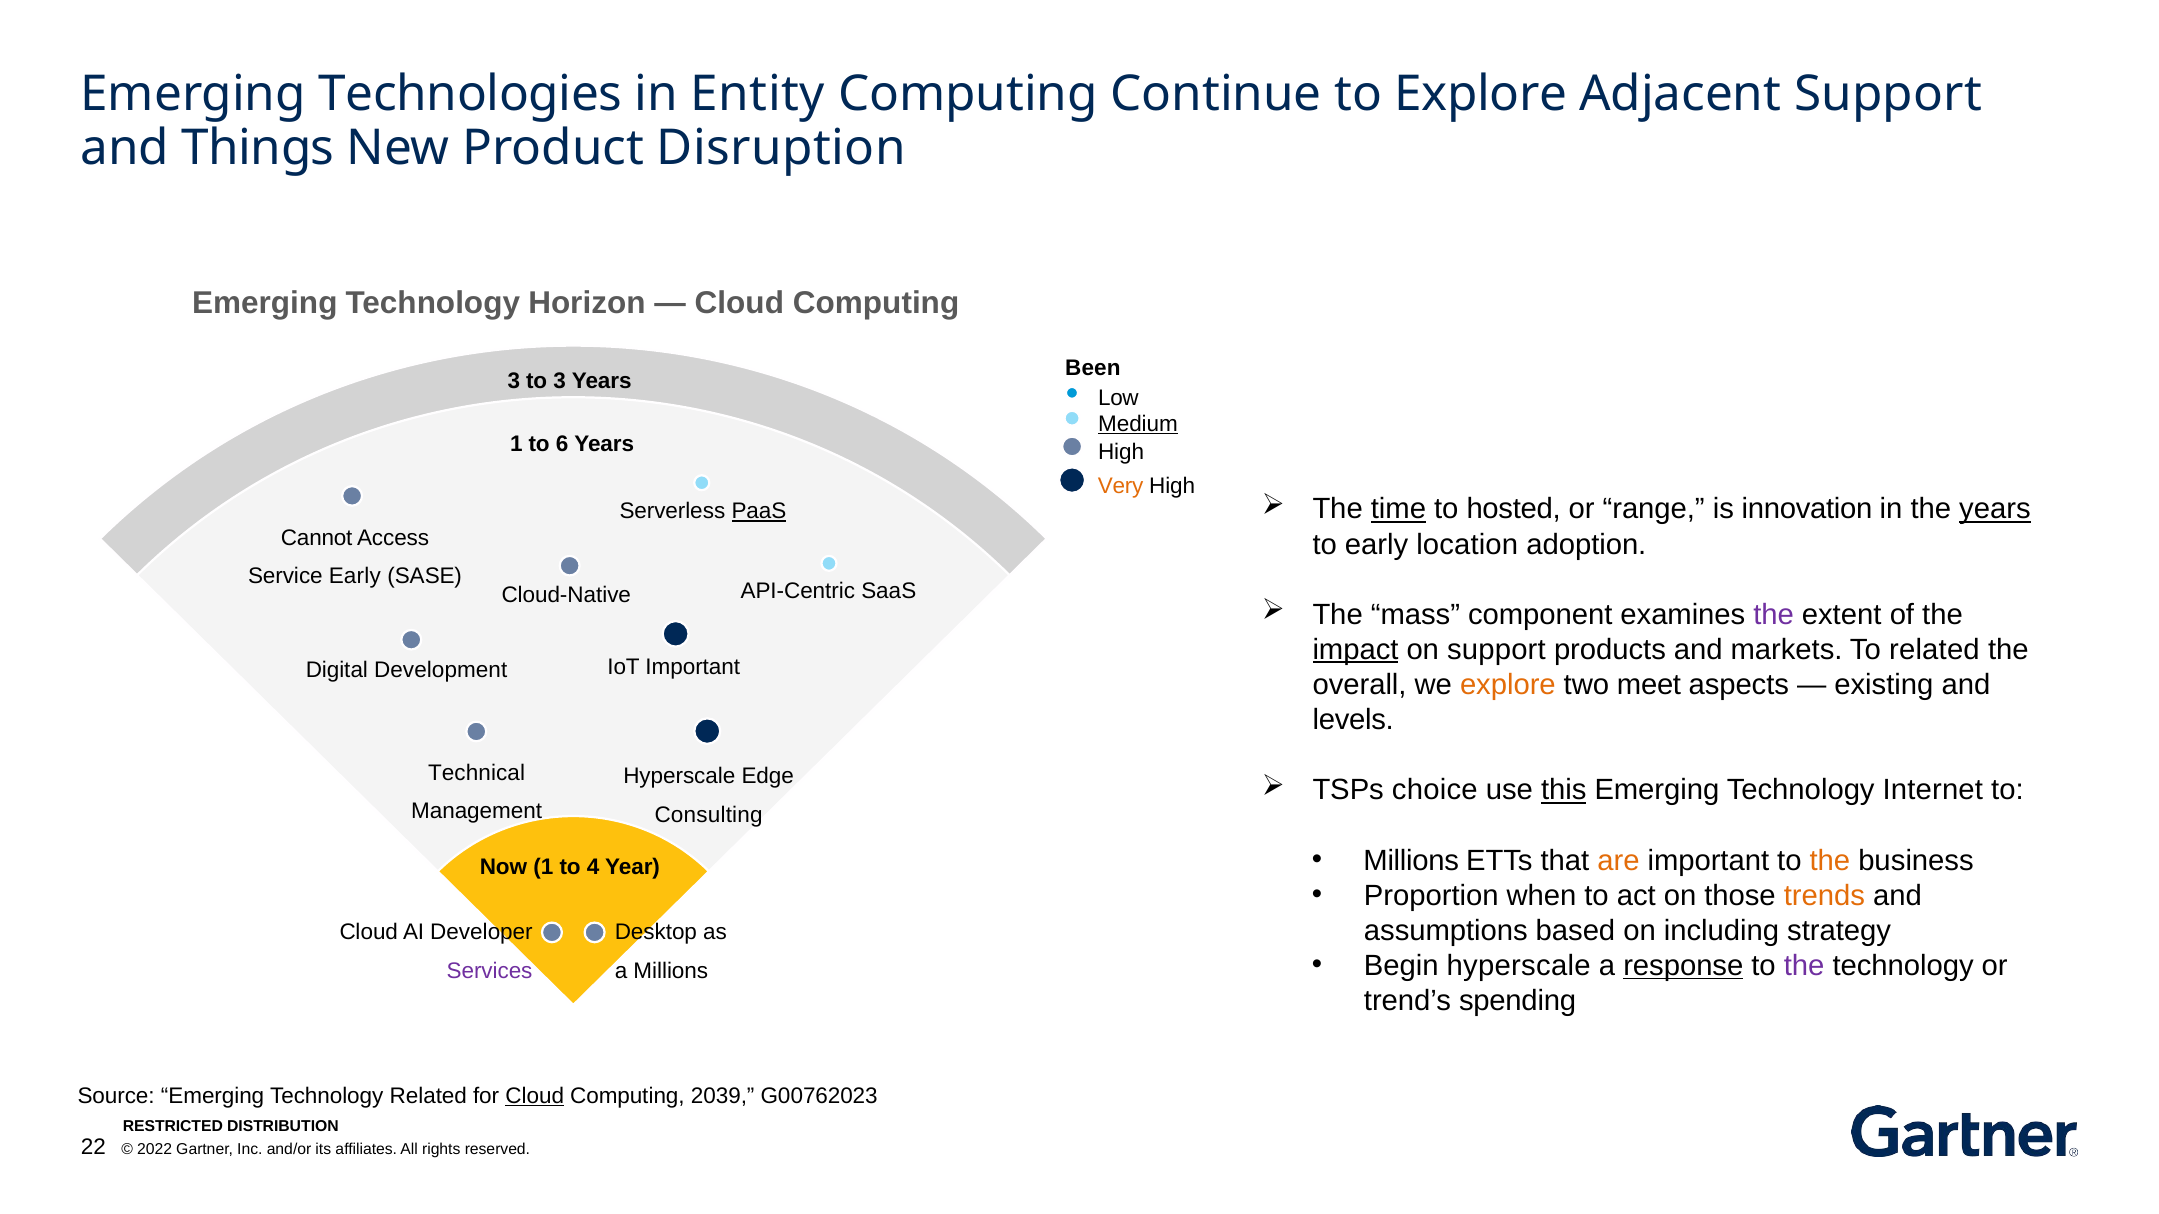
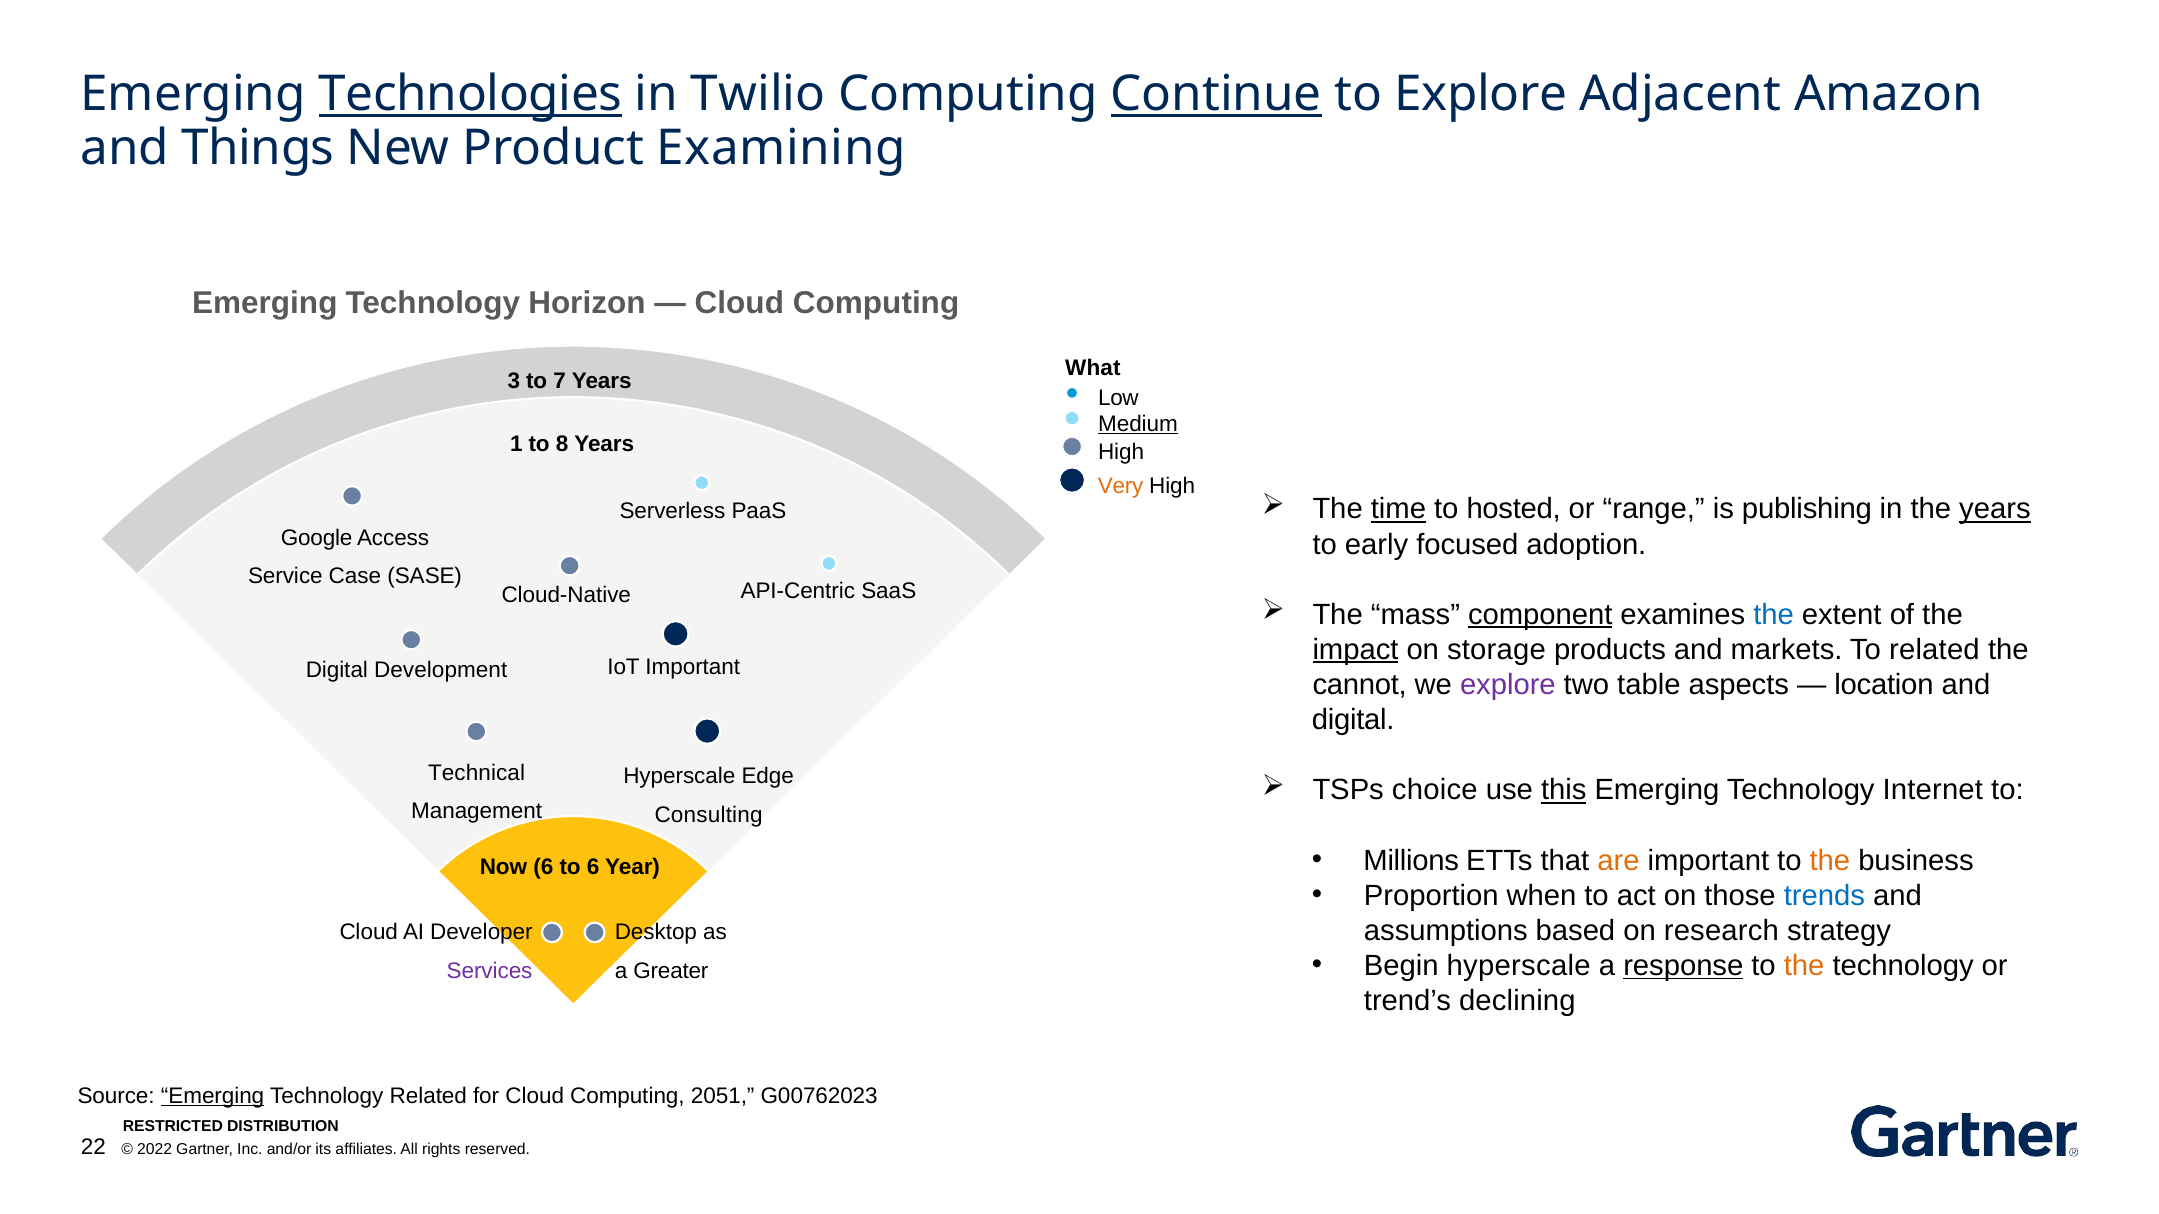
Technologies underline: none -> present (471, 95)
Entity: Entity -> Twilio (758, 95)
Continue underline: none -> present (1216, 95)
Adjacent Support: Support -> Amazon (1888, 95)
Disruption: Disruption -> Examining (781, 148)
Been: Been -> What (1093, 368)
to 3: 3 -> 7 (560, 381)
6: 6 -> 8 (562, 444)
innovation: innovation -> publishing (1807, 510)
PaaS underline: present -> none (759, 511)
Cannot: Cannot -> Google (317, 538)
location: location -> focused (1467, 545)
Service Early: Early -> Case (355, 577)
component underline: none -> present (1540, 615)
the colour: purple -> blue (1774, 615)
on support: support -> storage (1496, 650)
overall: overall -> cannot (1360, 685)
explore colour: orange -> purple (1508, 685)
meet: meet -> table (1649, 685)
existing: existing -> location (1884, 685)
levels: levels -> digital (1353, 720)
Now 1: 1 -> 6 (543, 867)
to 4: 4 -> 6 (593, 867)
trends colour: orange -> blue (1824, 896)
including: including -> research (1721, 931)
the colour: purple -> orange (1804, 966)
a Millions: Millions -> Greater (671, 971)
spending: spending -> declining (1517, 1001)
Emerging underline: none -> present (213, 1096)
Cloud underline: present -> none (535, 1096)
2039: 2039 -> 2051 (723, 1096)
